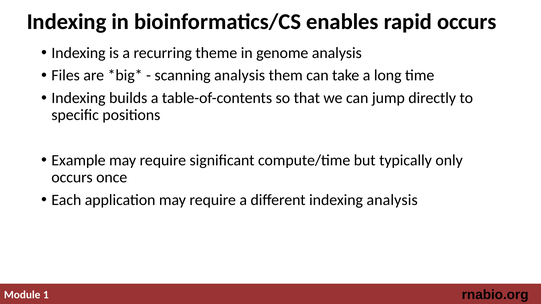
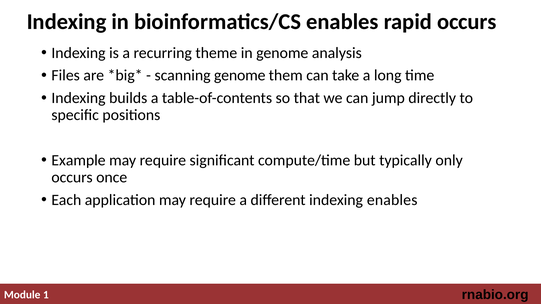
scanning analysis: analysis -> genome (240, 76)
indexing analysis: analysis -> enables (392, 200)
